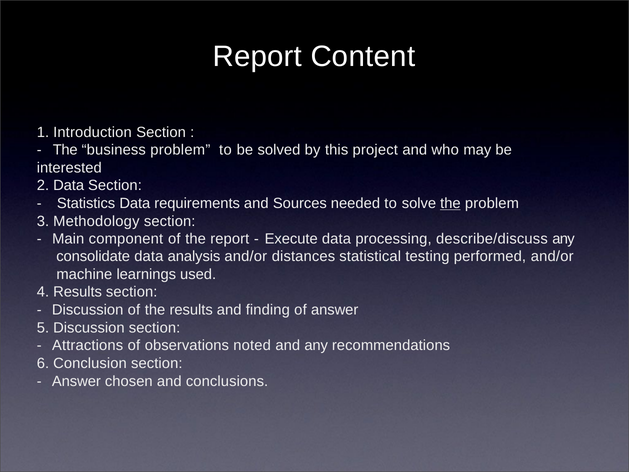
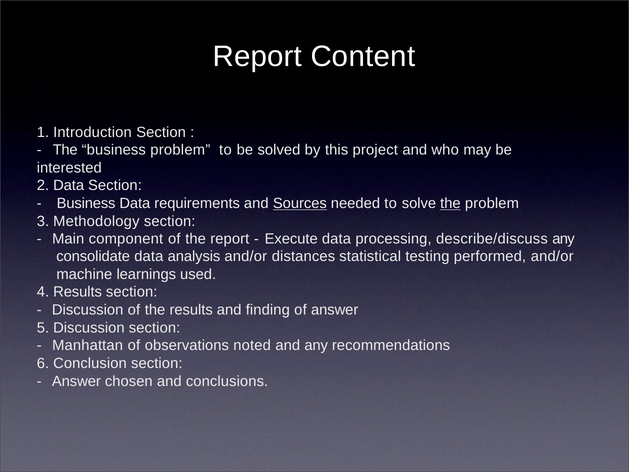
Statistics: Statistics -> Business (86, 203)
Sources underline: none -> present (300, 203)
Attractions: Attractions -> Manhattan (88, 345)
